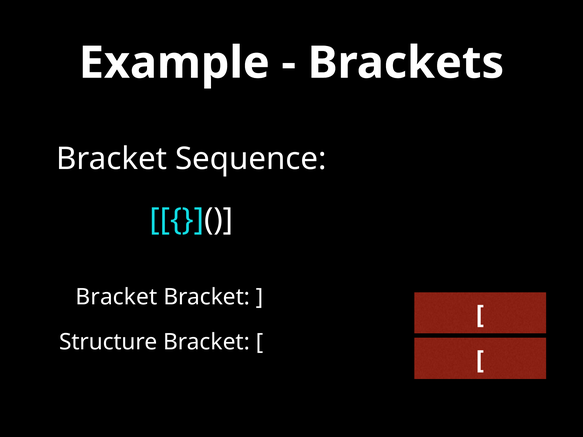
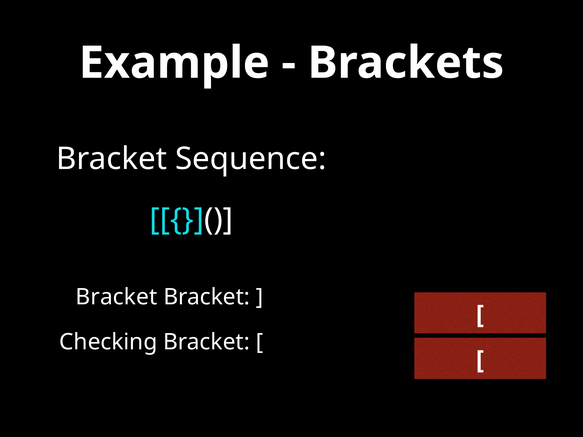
Structure: Structure -> Checking (108, 342)
